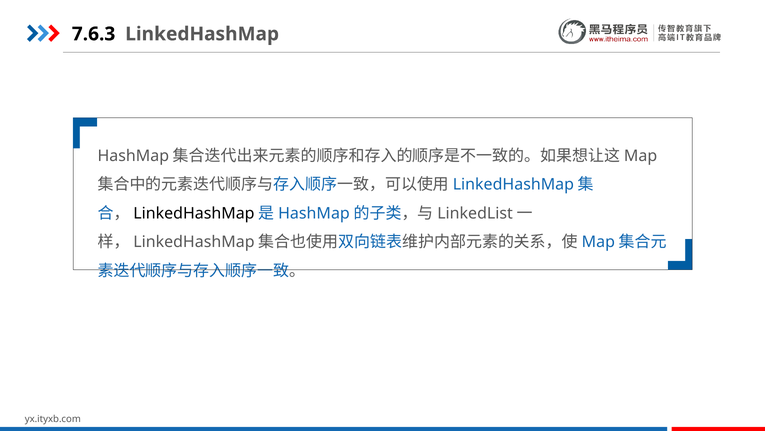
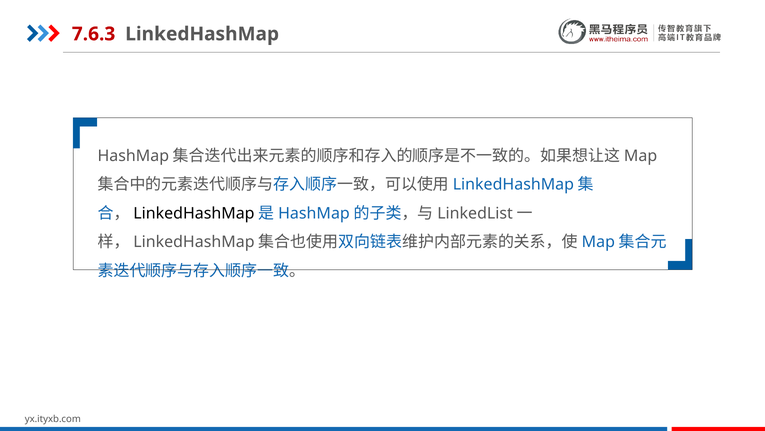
7.6.3 colour: black -> red (94, 34)
